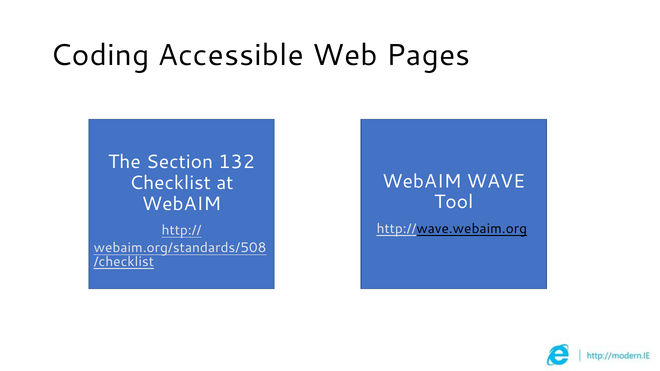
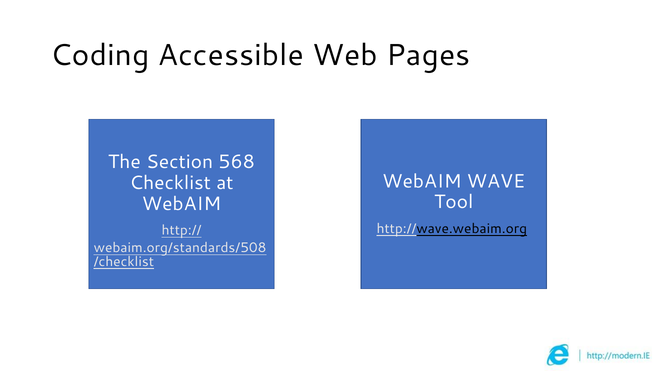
132: 132 -> 568 (237, 162)
